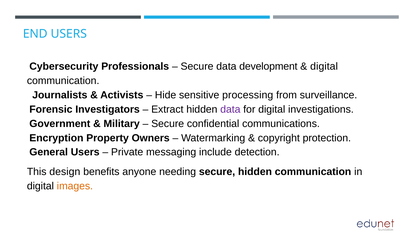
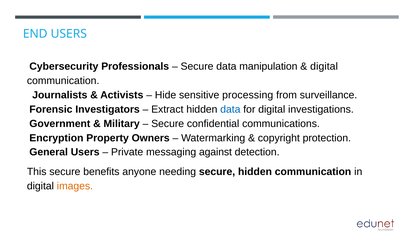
development: development -> manipulation (268, 66)
data colour: purple -> blue (230, 109)
include: include -> against (215, 152)
This design: design -> secure (65, 172)
